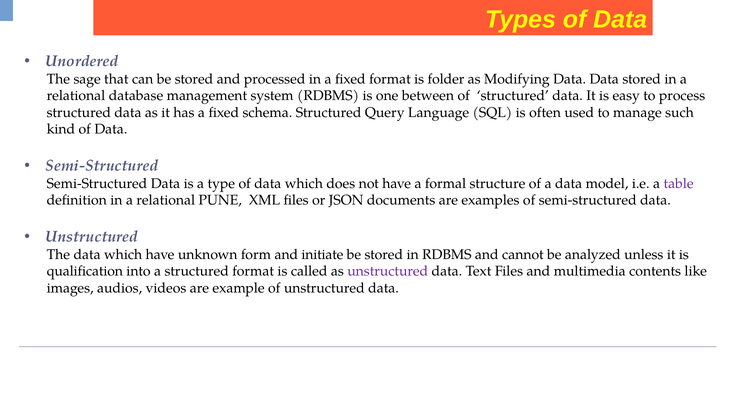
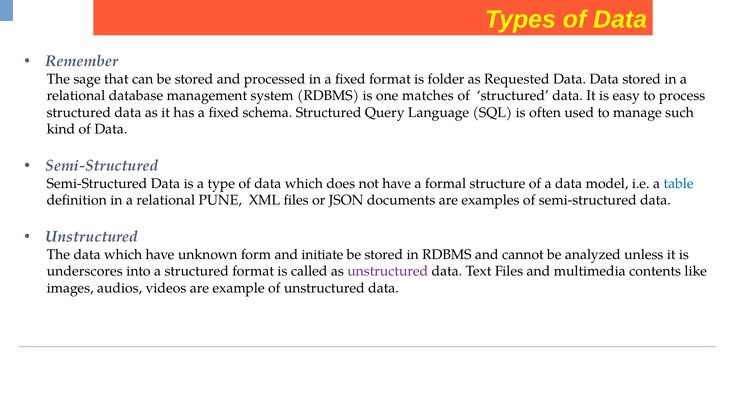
Unordered: Unordered -> Remember (82, 61)
Modifying: Modifying -> Requested (517, 79)
between: between -> matches (428, 96)
table colour: purple -> blue (679, 183)
qualification: qualification -> underscores (85, 271)
